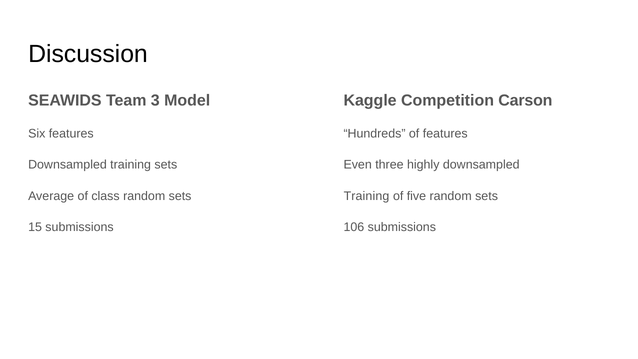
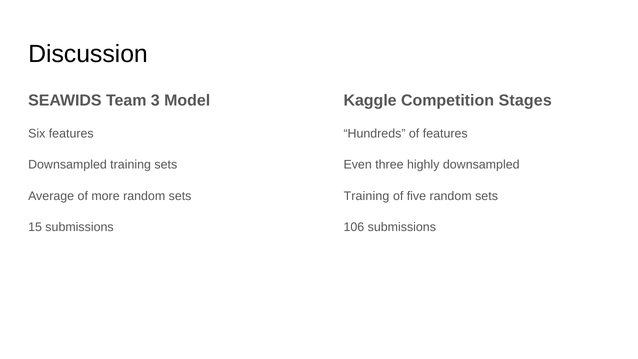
Carson: Carson -> Stages (525, 100)
class: class -> more (106, 196)
